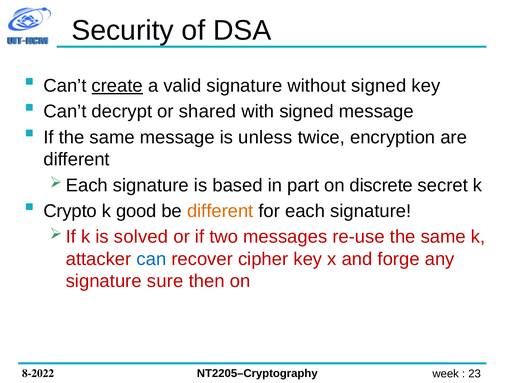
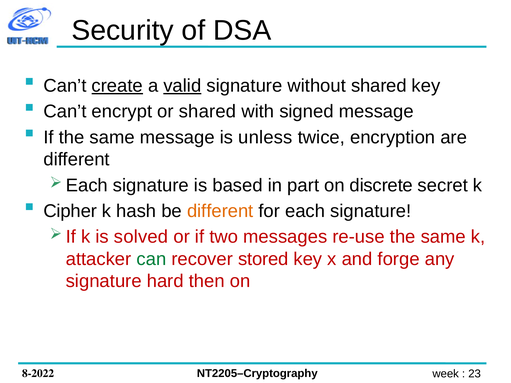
valid underline: none -> present (182, 86)
without signed: signed -> shared (379, 86)
decrypt: decrypt -> encrypt (122, 112)
Crypto: Crypto -> Cipher (70, 211)
good: good -> hash (136, 211)
can colour: blue -> green (151, 259)
cipher: cipher -> stored (263, 259)
sure: sure -> hard (165, 281)
